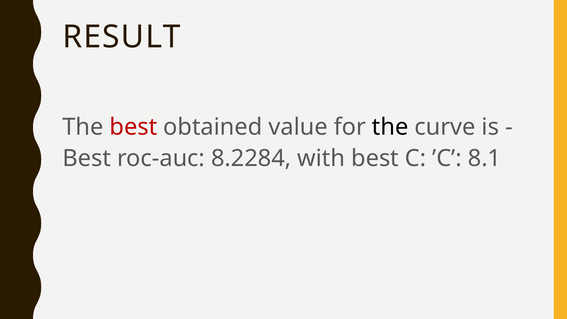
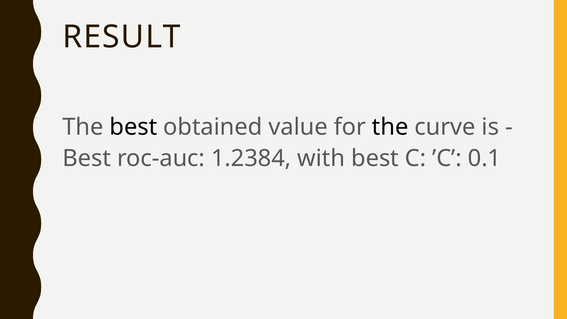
best colour: red -> black (133, 127)
8.2284: 8.2284 -> 1.2384 (251, 158)
8.1: 8.1 -> 0.1 (485, 158)
